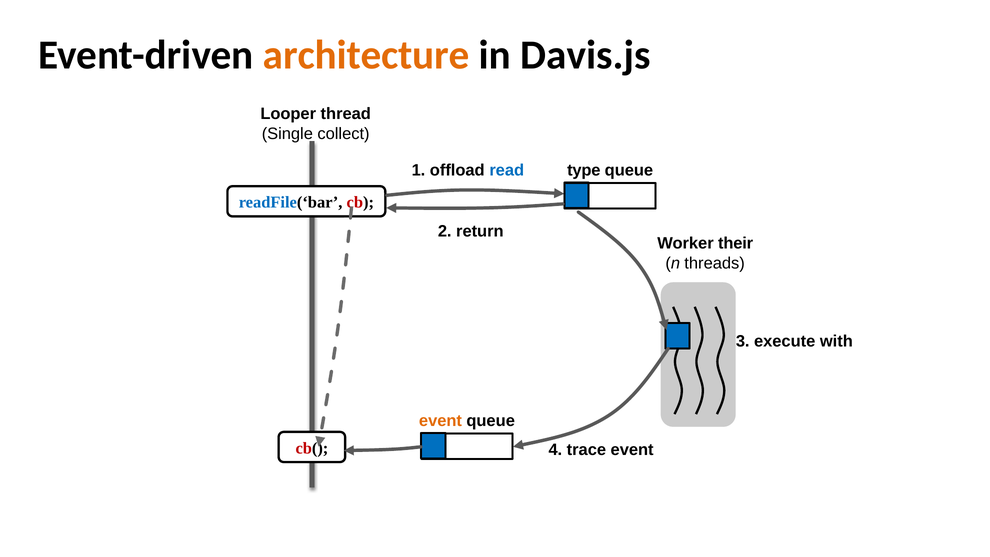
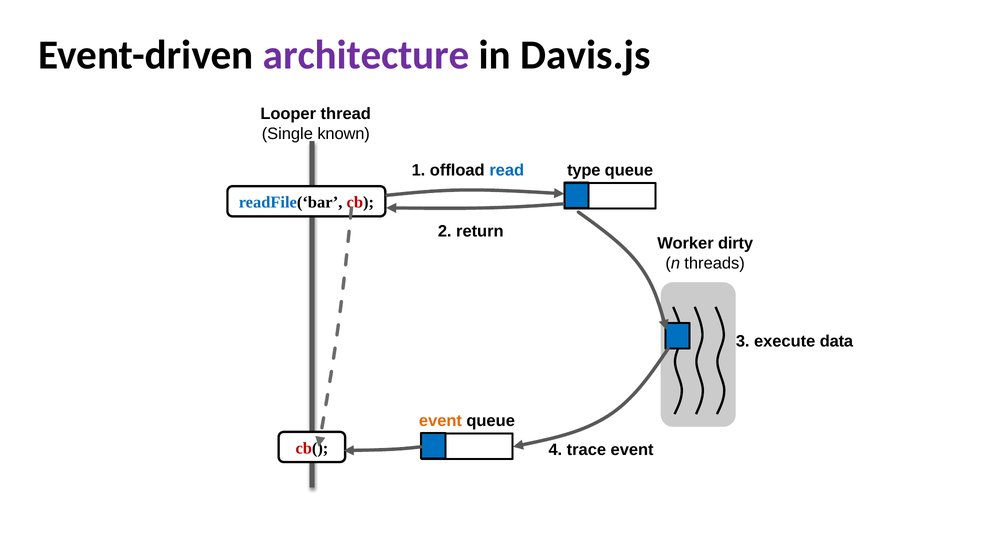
architecture colour: orange -> purple (366, 55)
collect: collect -> known (344, 134)
their: their -> dirty (736, 243)
with: with -> data (836, 341)
